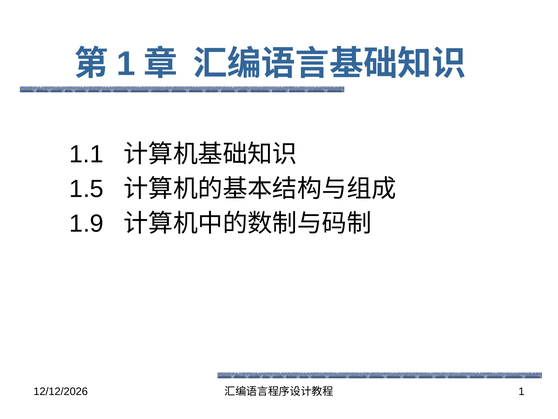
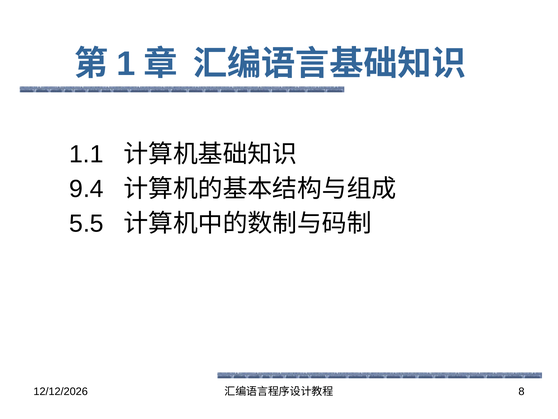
1.5: 1.5 -> 9.4 (86, 189)
1.9: 1.9 -> 5.5 (86, 223)
1: 1 -> 8 (521, 391)
